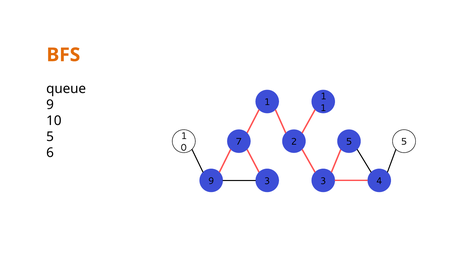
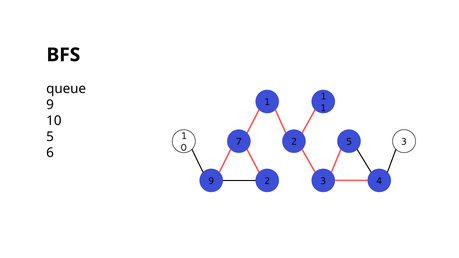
BFS colour: orange -> black (63, 55)
5 5: 5 -> 3 (404, 142)
9 3: 3 -> 2 (267, 181)
